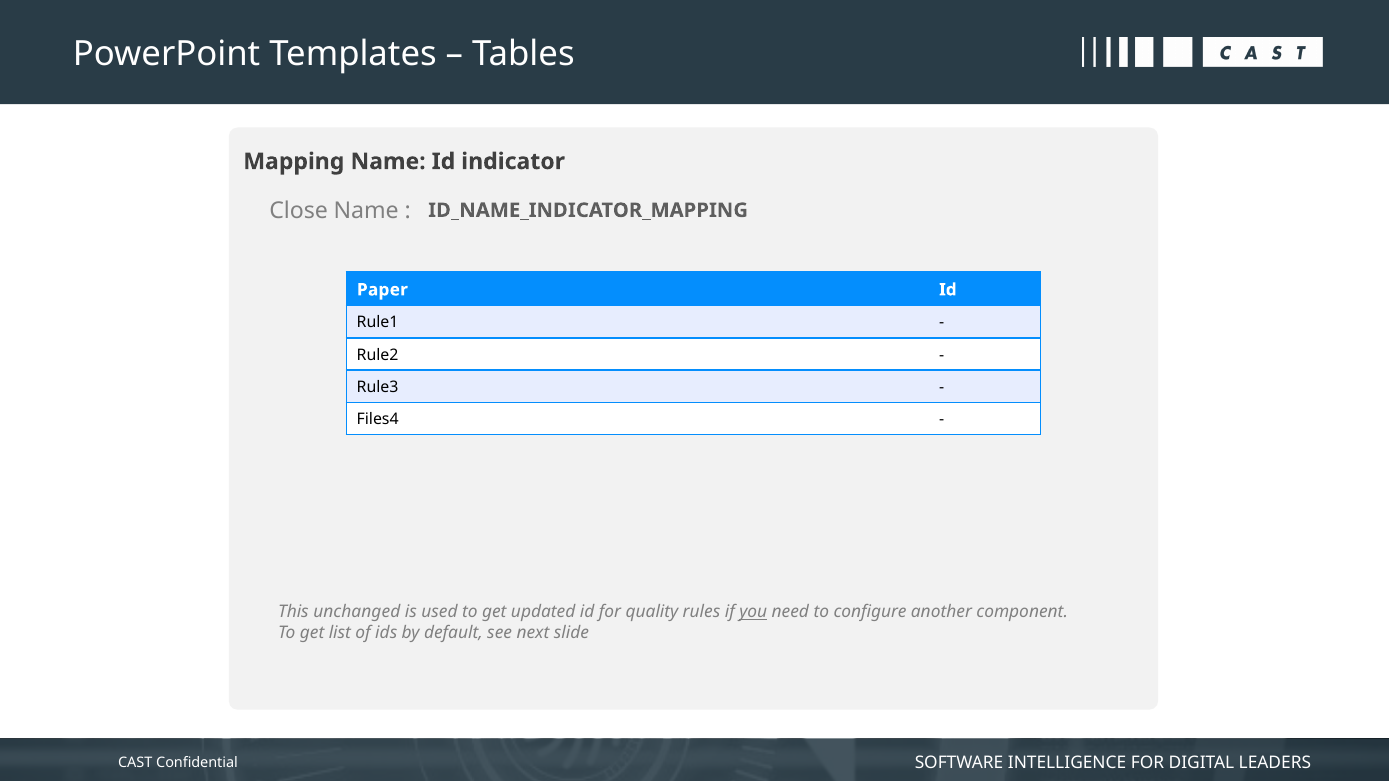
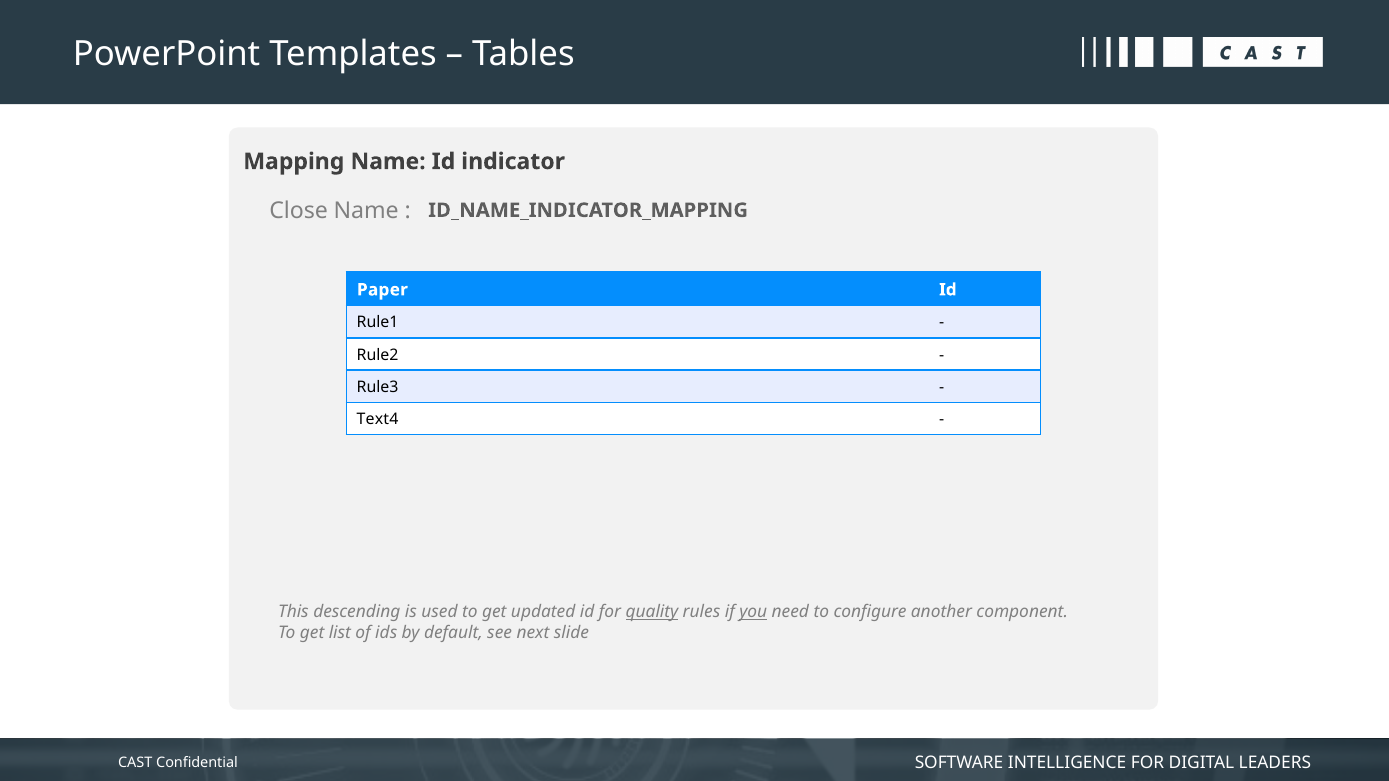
Files4: Files4 -> Text4 (378, 419)
unchanged: unchanged -> descending (357, 612)
quality underline: none -> present (652, 612)
